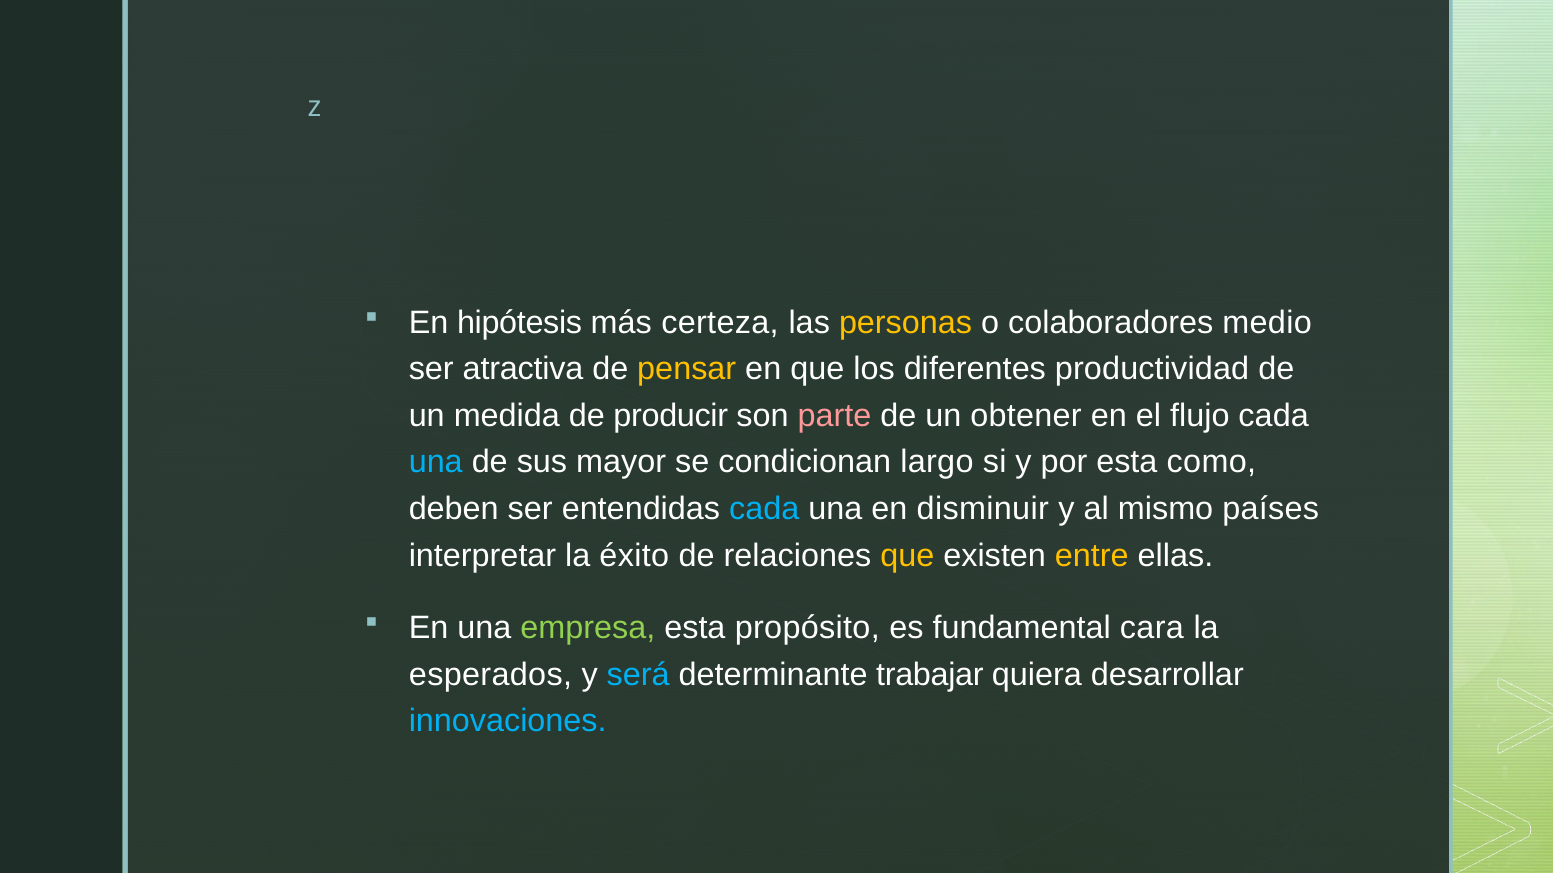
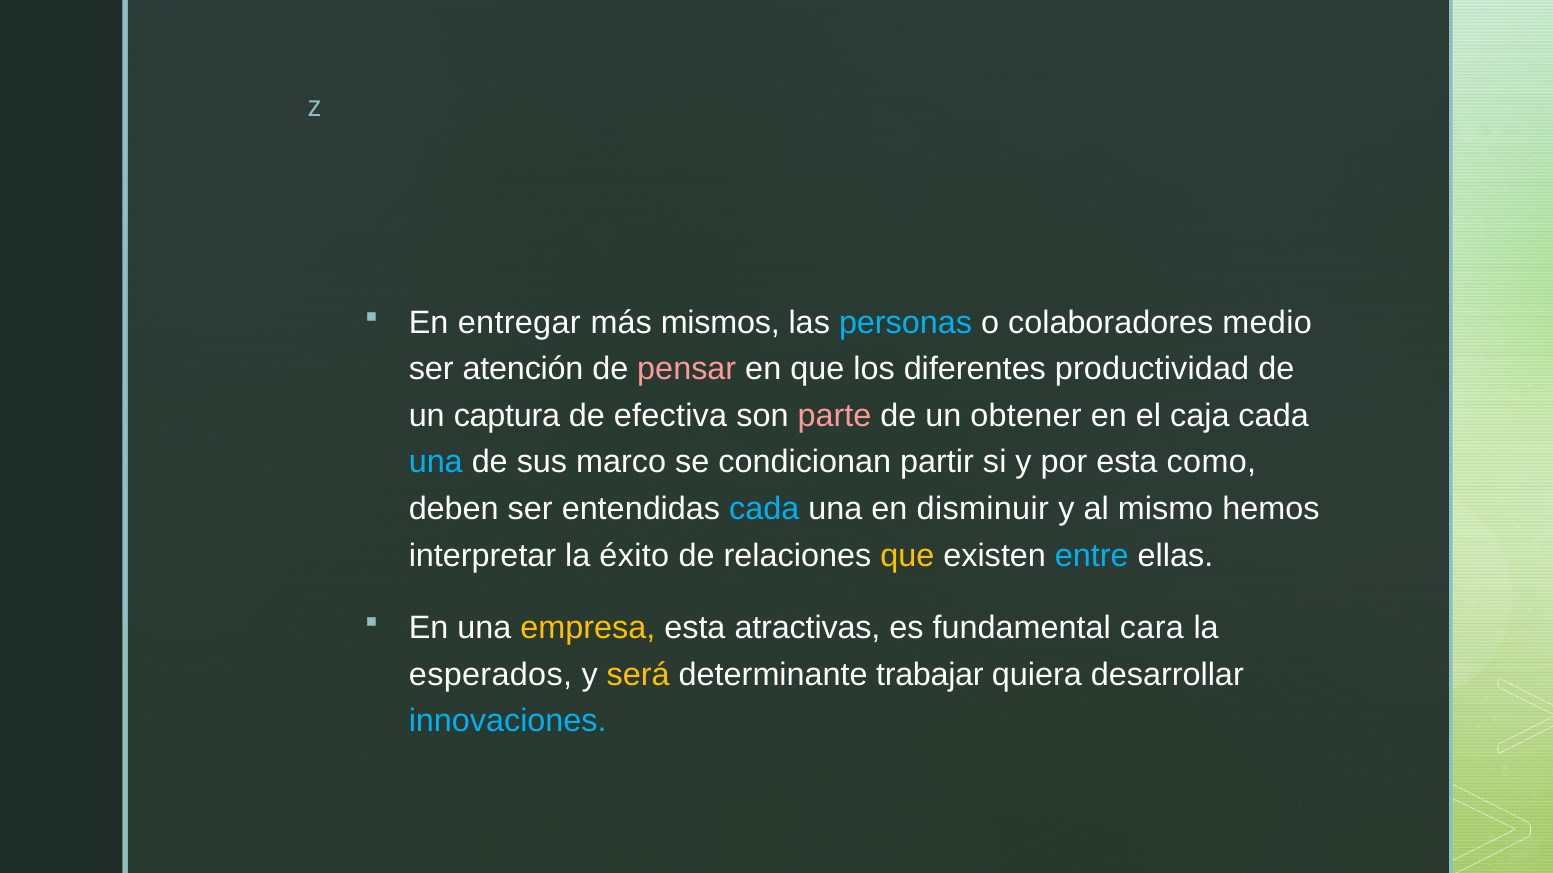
hipótesis: hipótesis -> entregar (519, 323)
certeza: certeza -> mismos (720, 323)
personas colour: yellow -> light blue (906, 323)
atractiva: atractiva -> atención (523, 369)
pensar colour: yellow -> pink (687, 369)
medida: medida -> captura (507, 416)
producir: producir -> efectiva (671, 416)
flujo: flujo -> caja (1200, 416)
mayor: mayor -> marco (621, 463)
largo: largo -> partir (937, 463)
países: países -> hemos (1271, 509)
entre colour: yellow -> light blue (1092, 556)
empresa colour: light green -> yellow (588, 628)
propósito: propósito -> atractivas (807, 628)
será colour: light blue -> yellow (638, 675)
